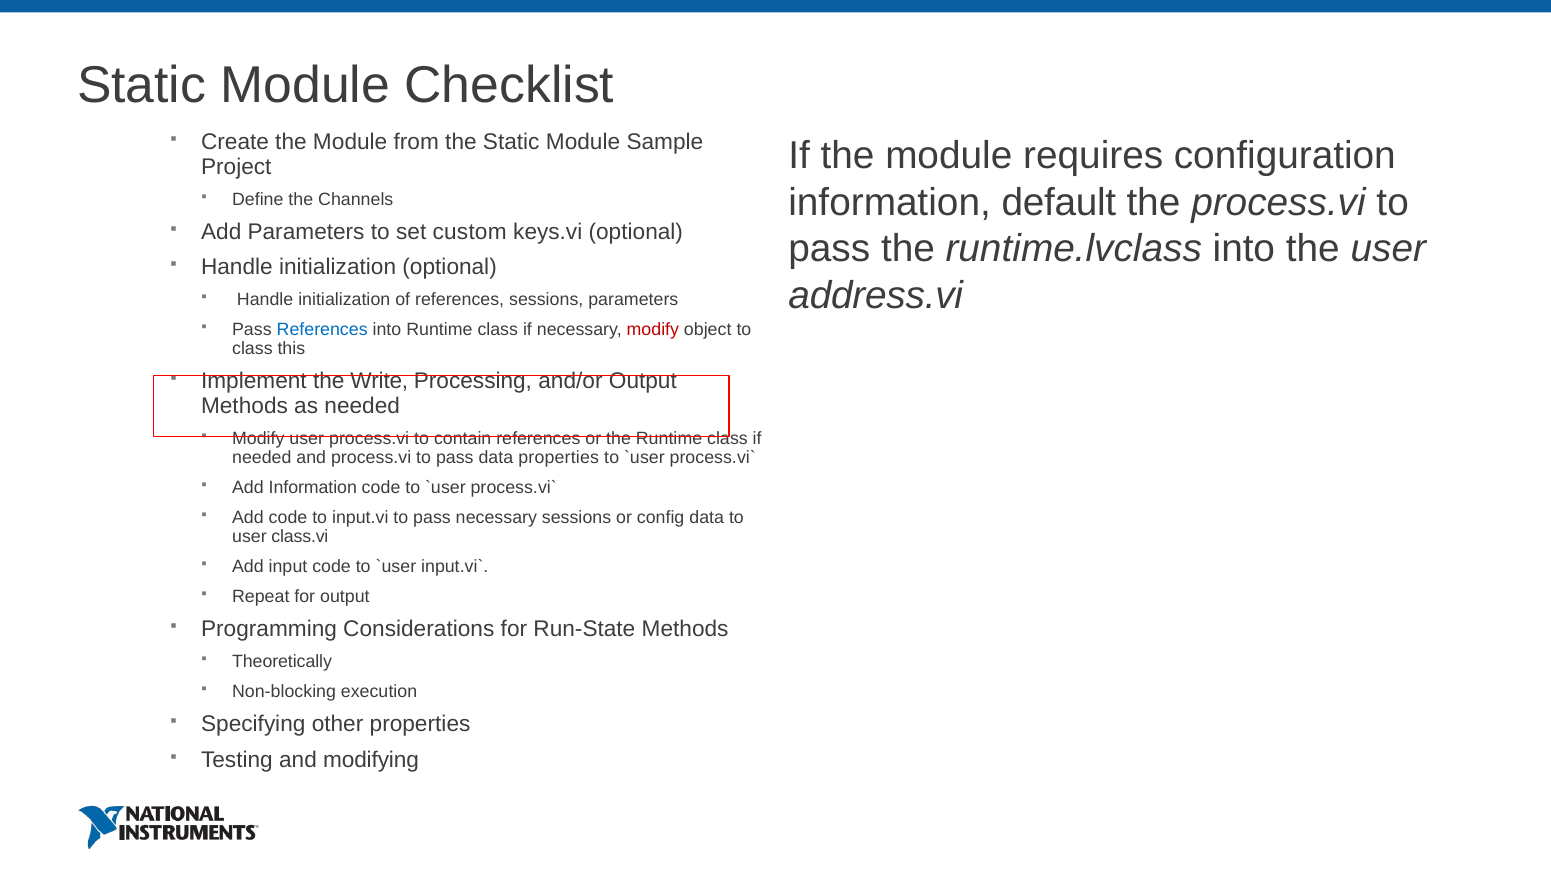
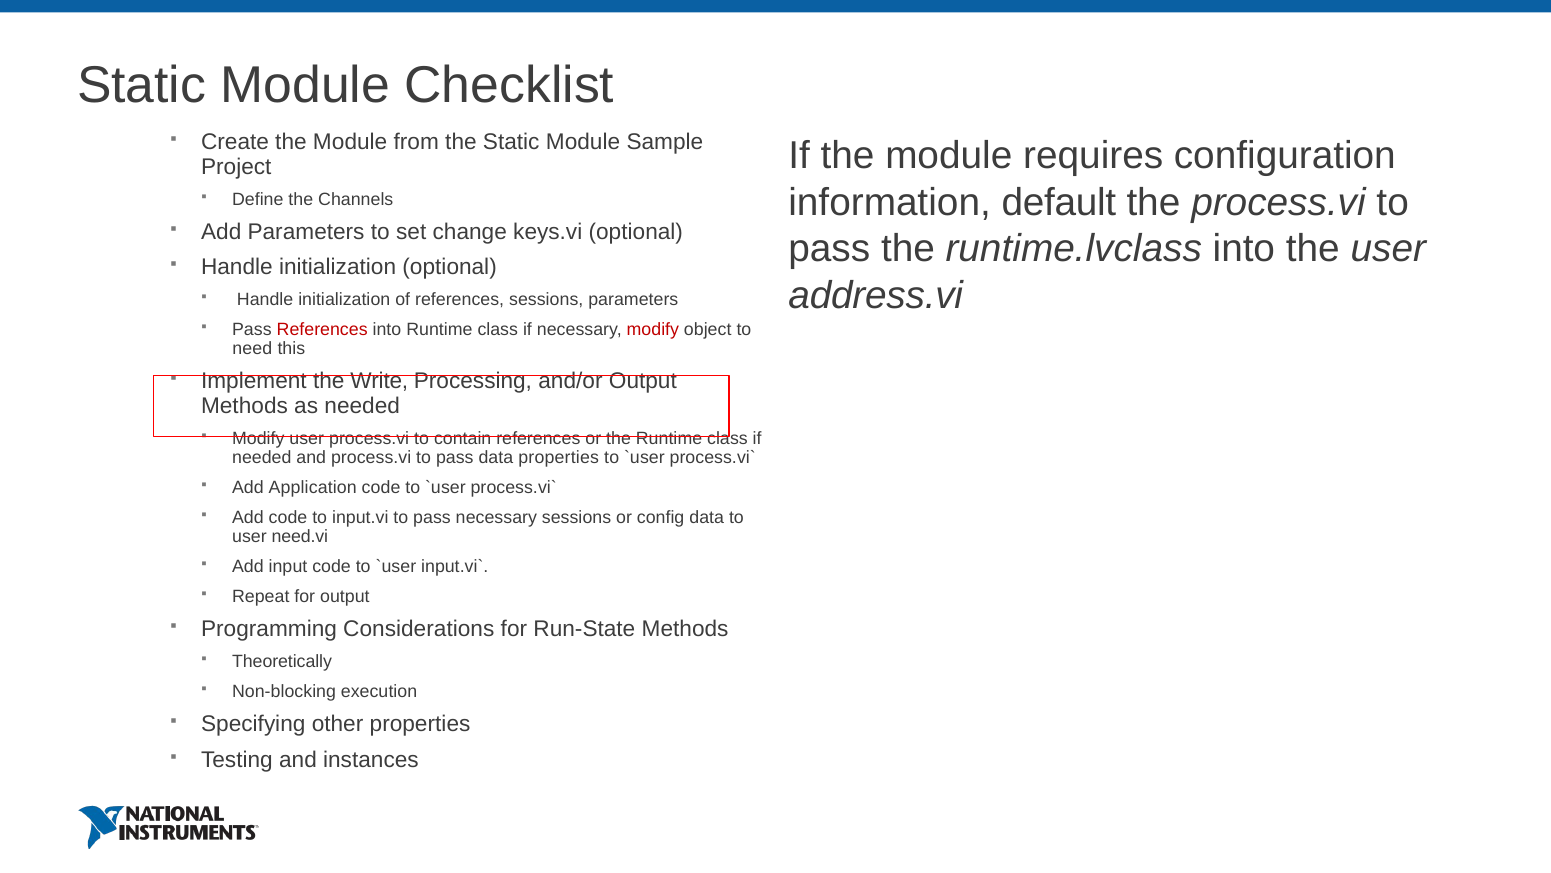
custom: custom -> change (470, 232)
References colour: blue -> red (322, 329)
class: class -> need (252, 349)
Add Information: Information -> Application (313, 487)
class.vi: class.vi -> need.vi (300, 537)
modifying: modifying -> instances (371, 759)
